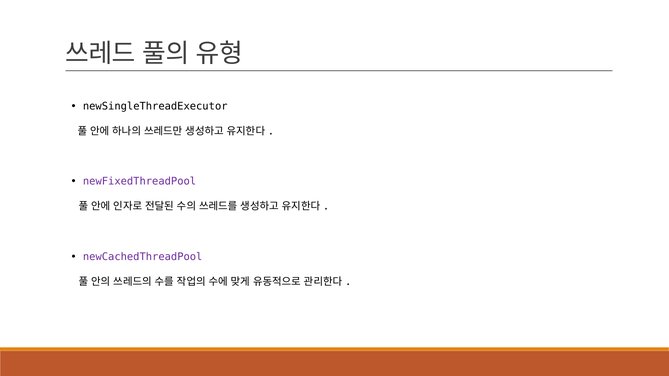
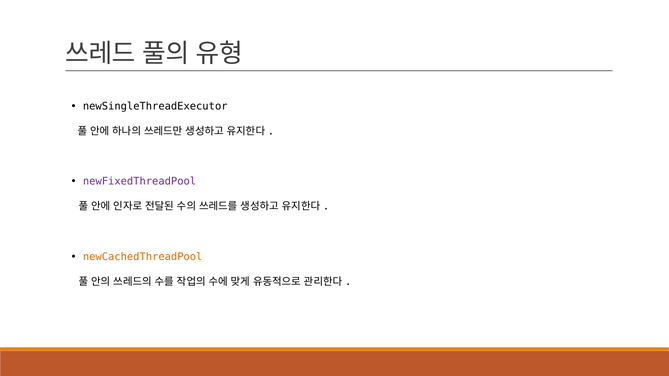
newCachedThreadPool colour: purple -> orange (143, 257)
